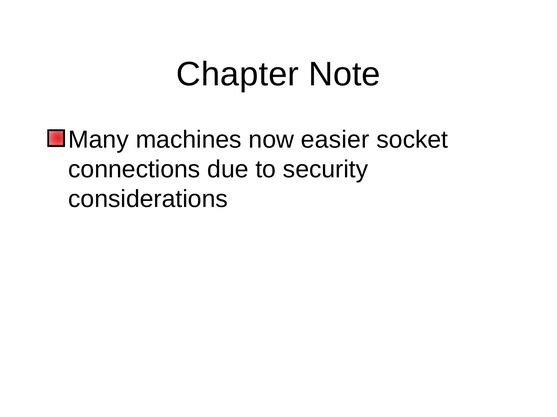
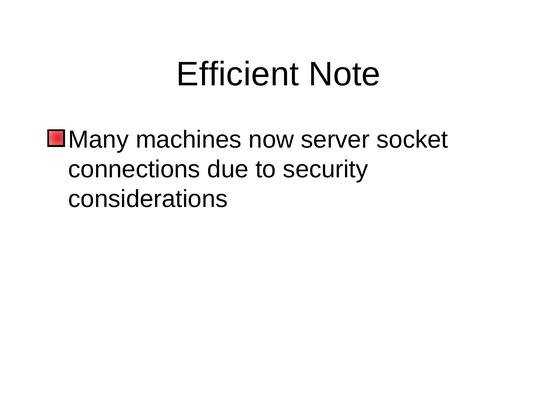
Chapter: Chapter -> Efficient (238, 74)
easier: easier -> server (335, 140)
